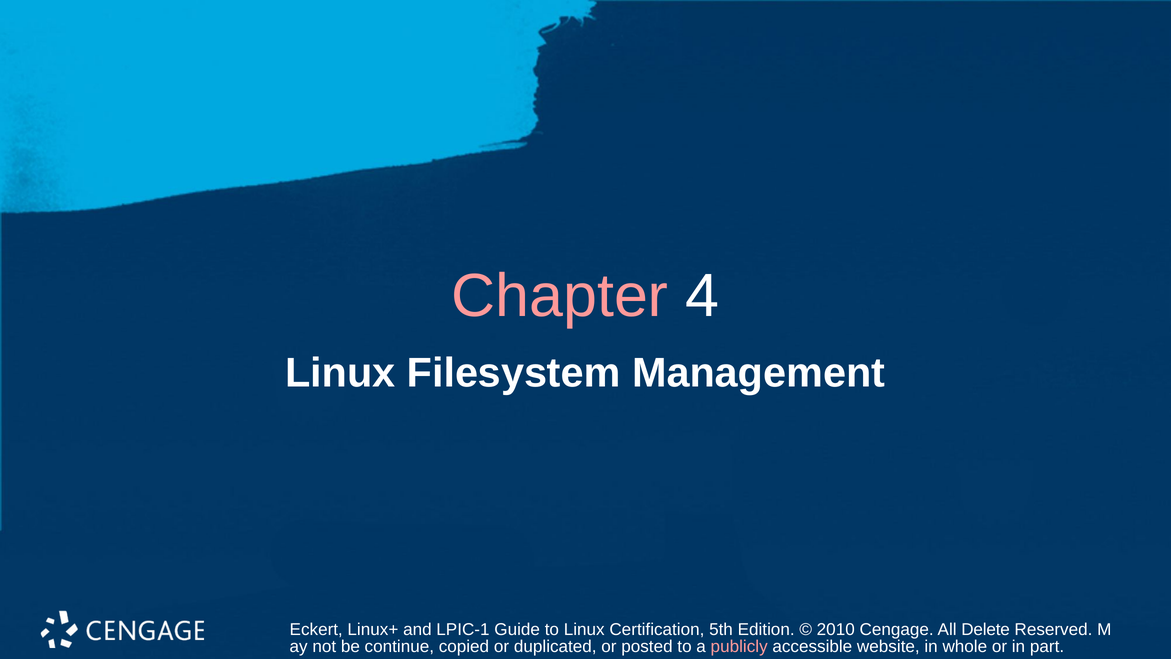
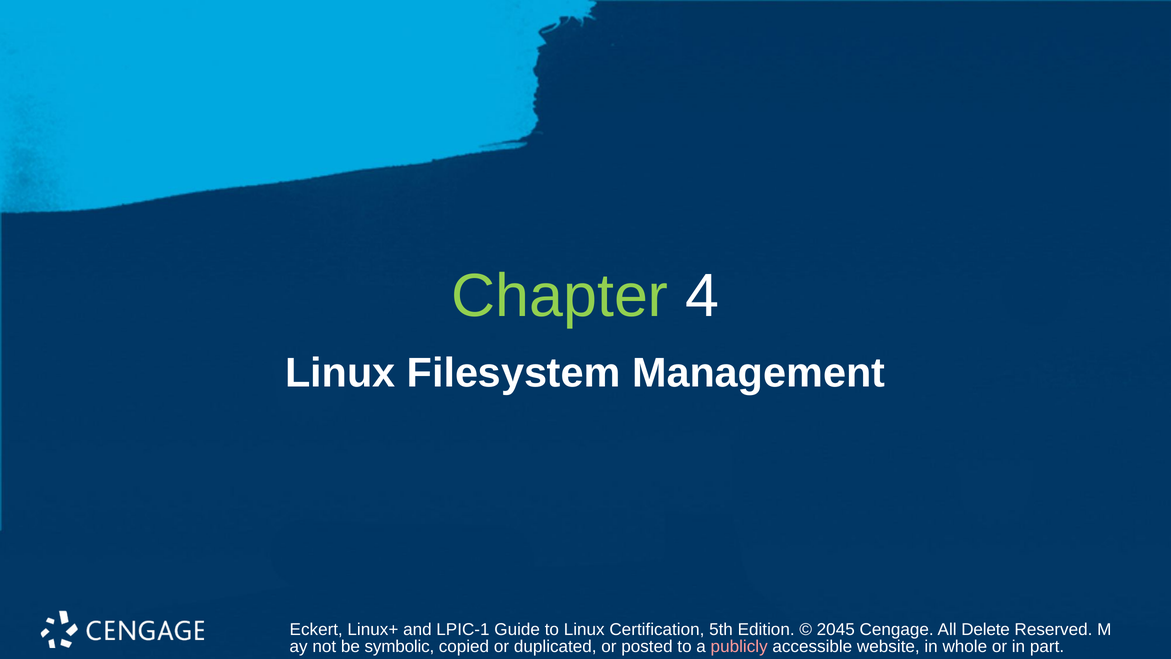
Chapter colour: pink -> light green (560, 296)
2010: 2010 -> 2045 (836, 629)
continue: continue -> symbolic (399, 646)
